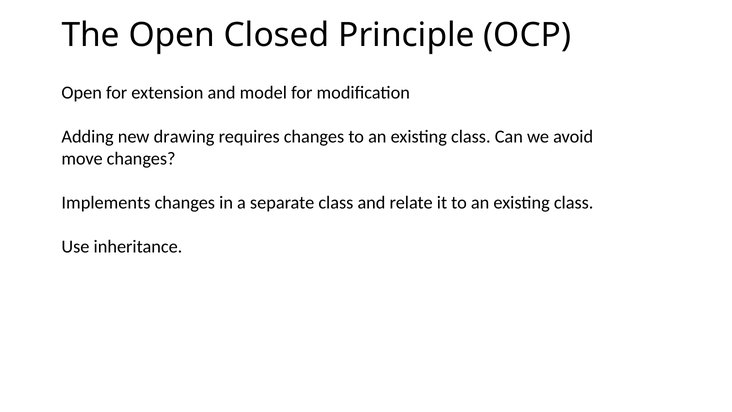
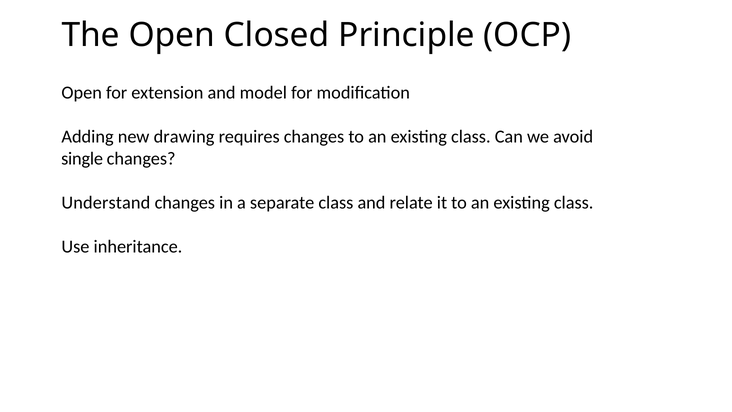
move: move -> single (82, 159)
Implements: Implements -> Understand (106, 203)
